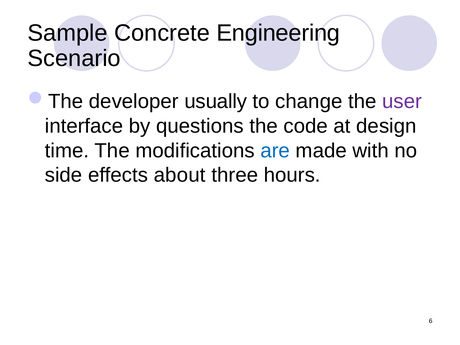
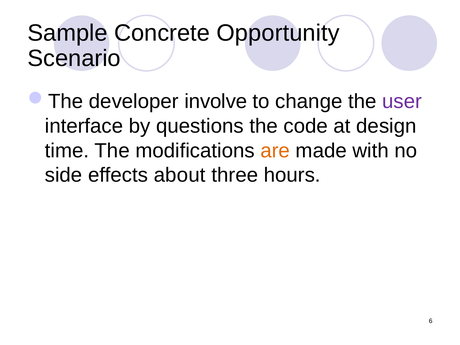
Engineering: Engineering -> Opportunity (278, 33)
usually: usually -> involve (216, 102)
are colour: blue -> orange (275, 151)
